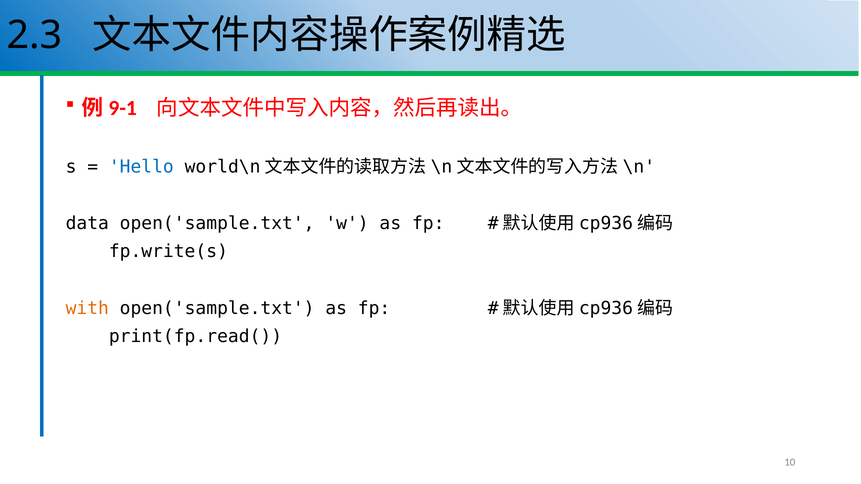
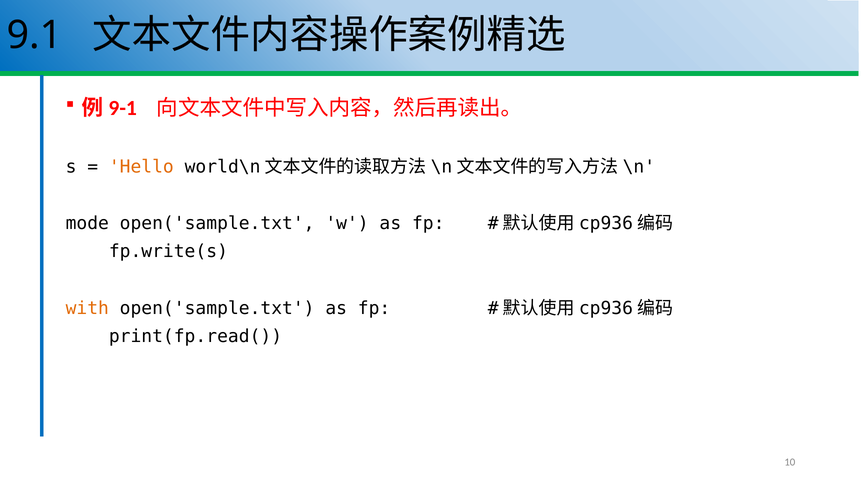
2.3: 2.3 -> 9.1 (34, 35)
Hello colour: blue -> orange (141, 167)
data: data -> mode (87, 223)
